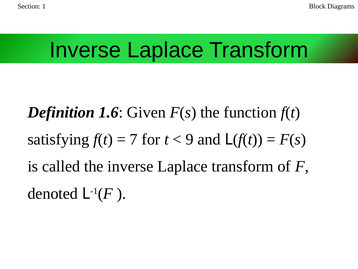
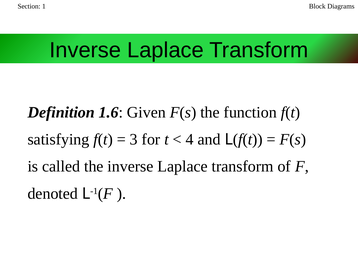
7: 7 -> 3 (134, 139)
9: 9 -> 4 (190, 139)
